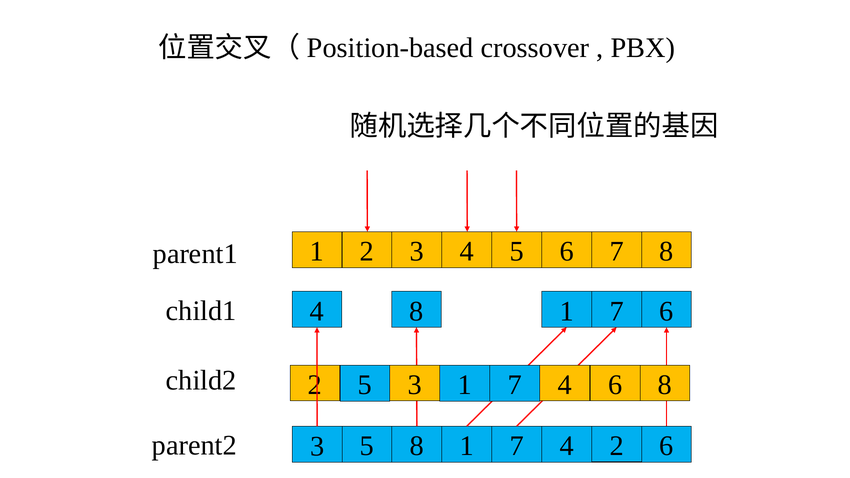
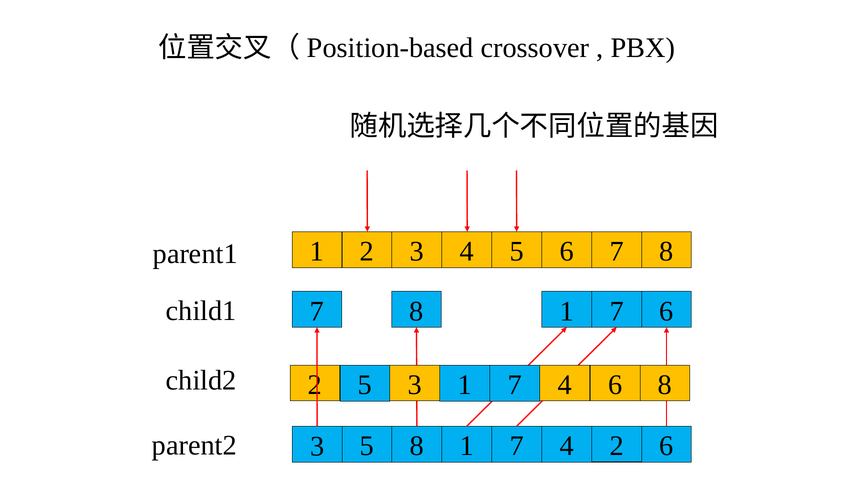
child1 4: 4 -> 7 (317, 311)
